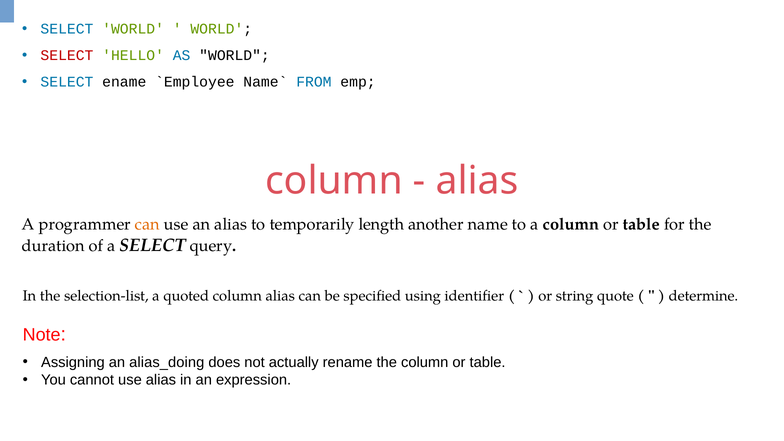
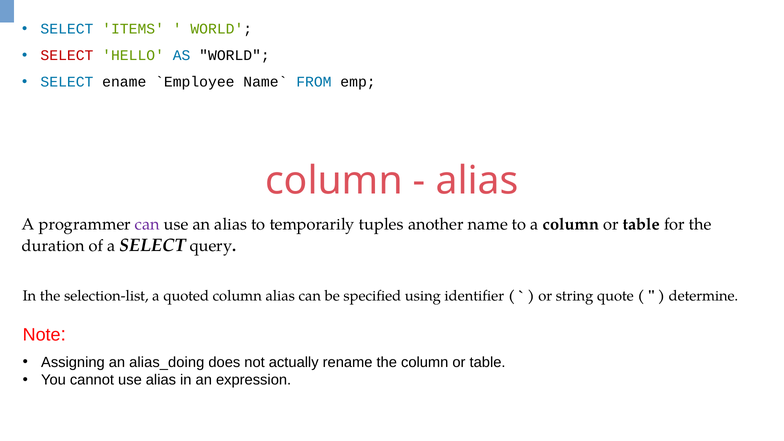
SELECT WORLD: WORLD -> ITEMS (133, 29)
can colour: orange -> purple (147, 225)
length: length -> tuples (381, 225)
